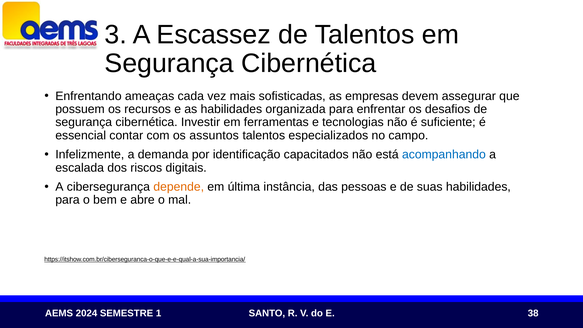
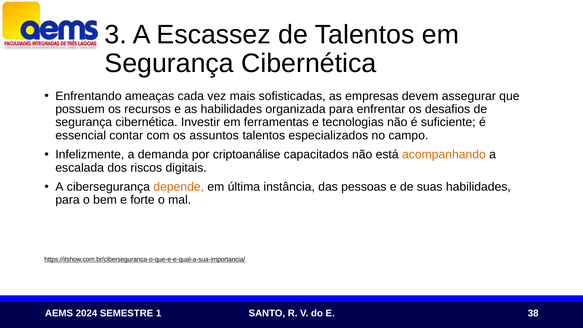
identificação: identificação -> criptoanálise (247, 155)
acompanhando colour: blue -> orange (444, 155)
abre: abre -> forte (142, 200)
